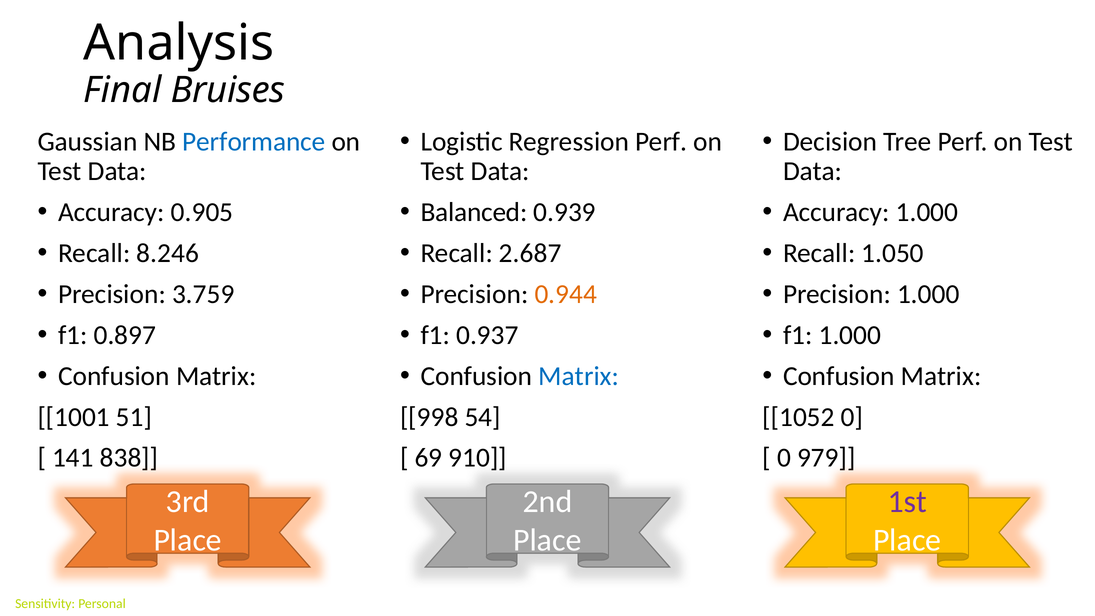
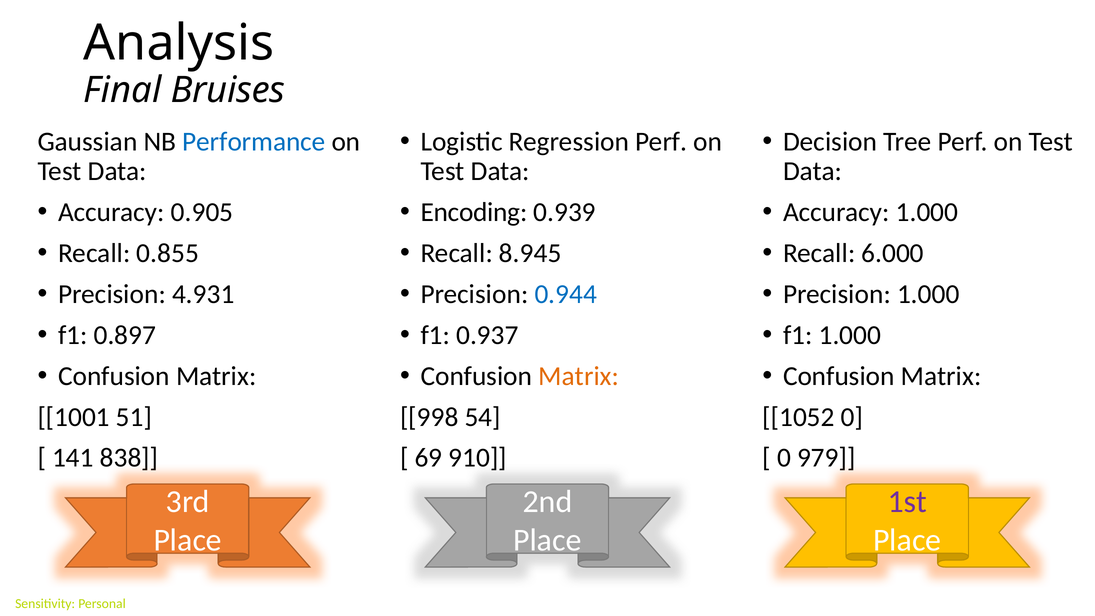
Balanced: Balanced -> Encoding (474, 212)
8.246: 8.246 -> 0.855 (168, 253)
2.687: 2.687 -> 8.945 (530, 253)
1.050: 1.050 -> 6.000 (893, 253)
3.759: 3.759 -> 4.931 (203, 294)
0.944 colour: orange -> blue (566, 294)
Matrix colour: blue -> orange (579, 376)
